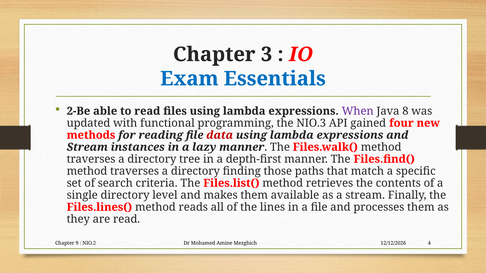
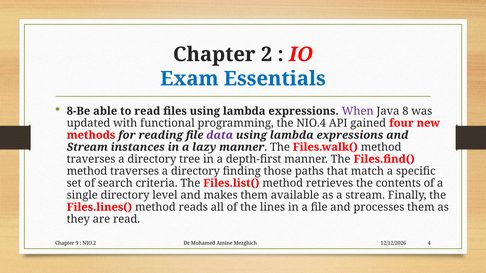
3: 3 -> 2 (266, 55)
2-Be: 2-Be -> 8-Be (78, 111)
NIO.3: NIO.3 -> NIO.4 (311, 123)
data colour: red -> purple (220, 135)
